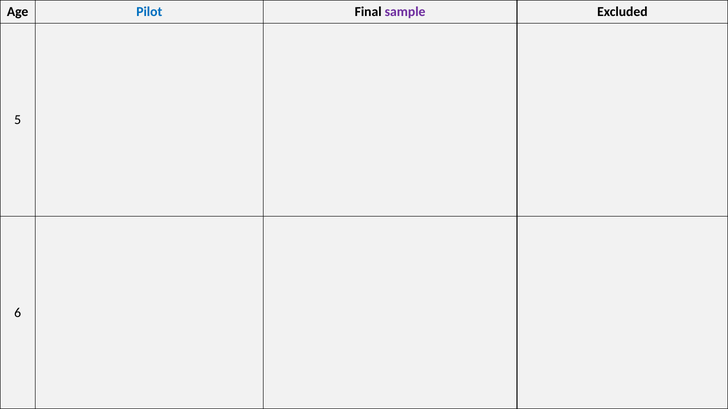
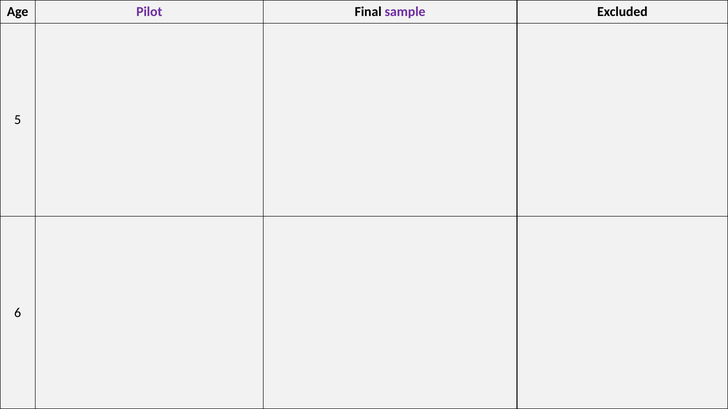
Pilot colour: blue -> purple (149, 12)
